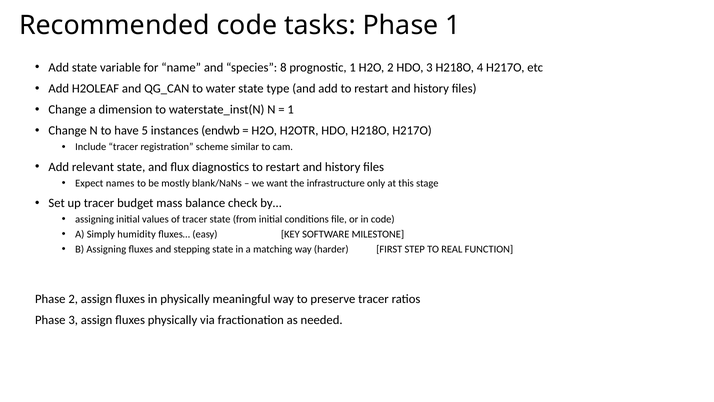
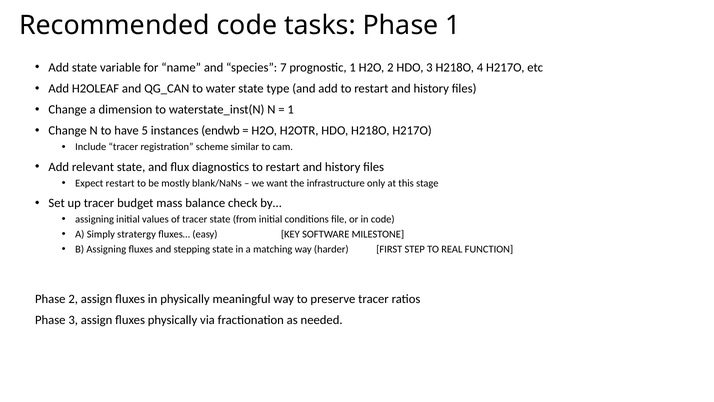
8: 8 -> 7 (283, 67)
Expect names: names -> restart (120, 183)
humidity: humidity -> stratergy (137, 234)
